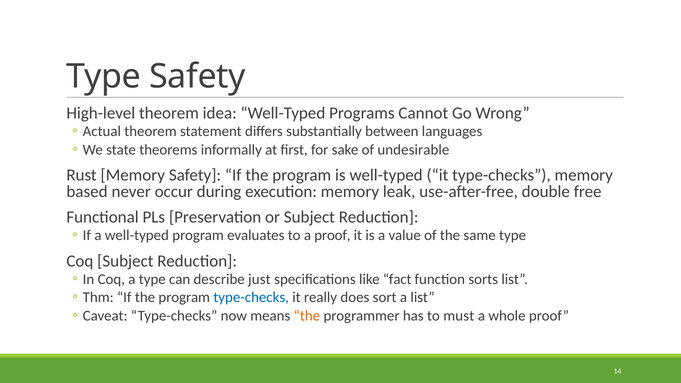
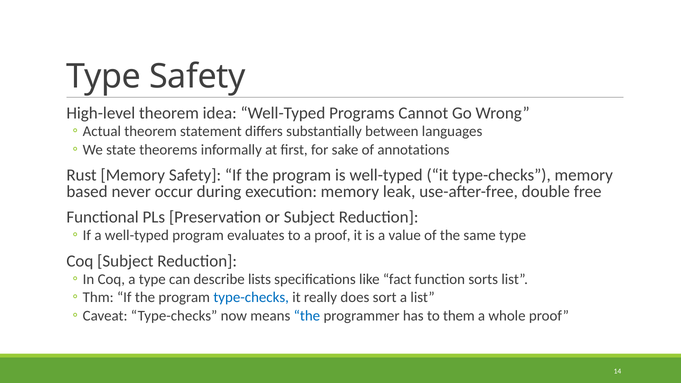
undesirable: undesirable -> annotations (413, 150)
just: just -> lists (260, 279)
the colour: orange -> blue (307, 316)
must: must -> them (459, 316)
